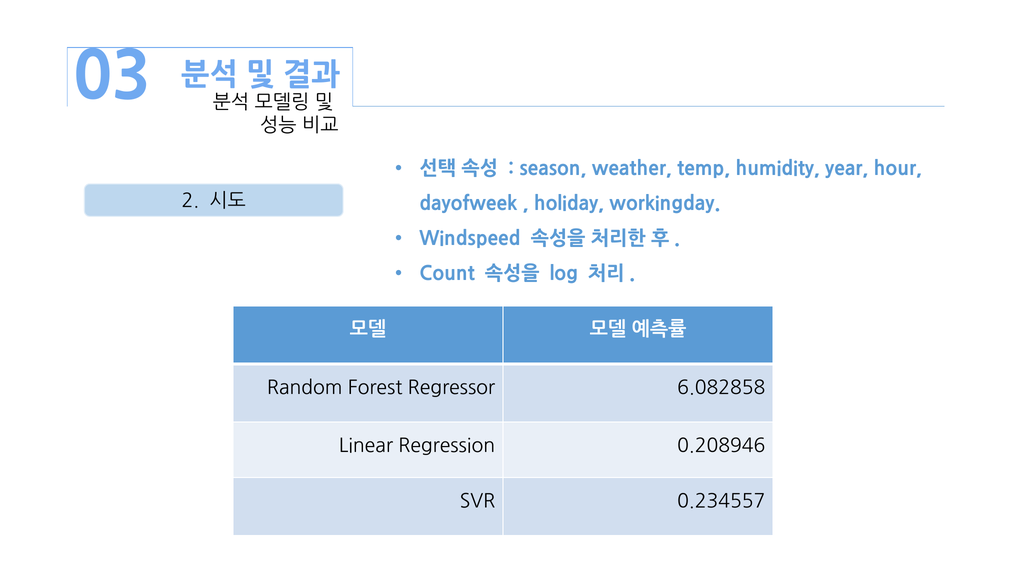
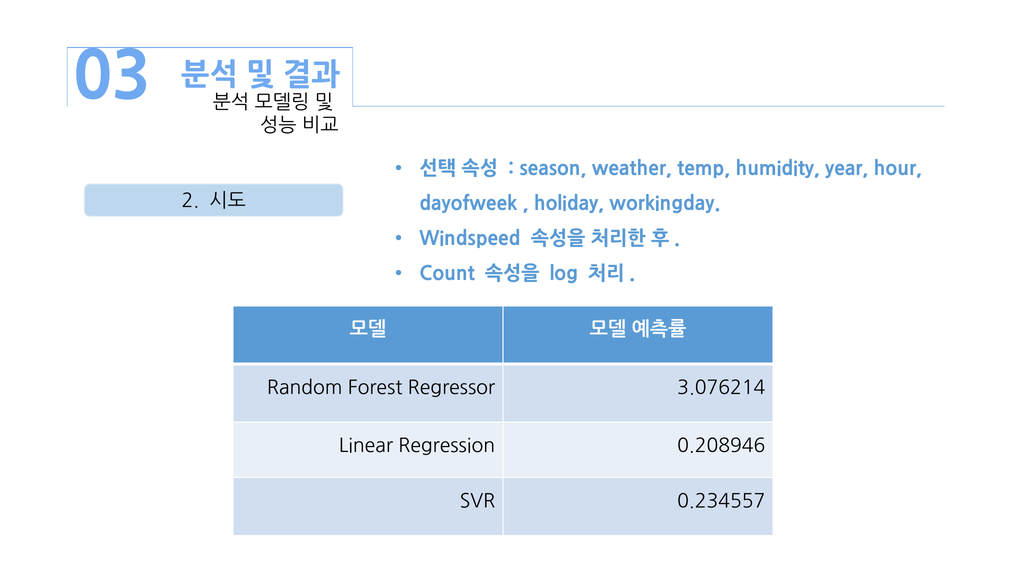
6.082858: 6.082858 -> 3.076214 (721, 388)
